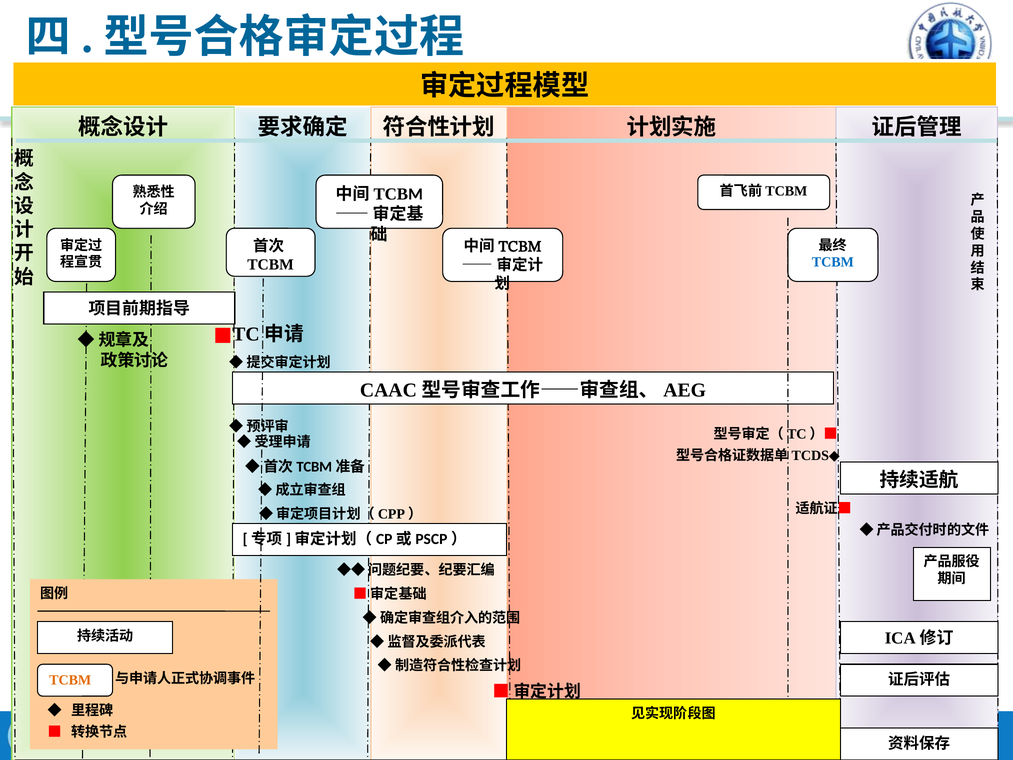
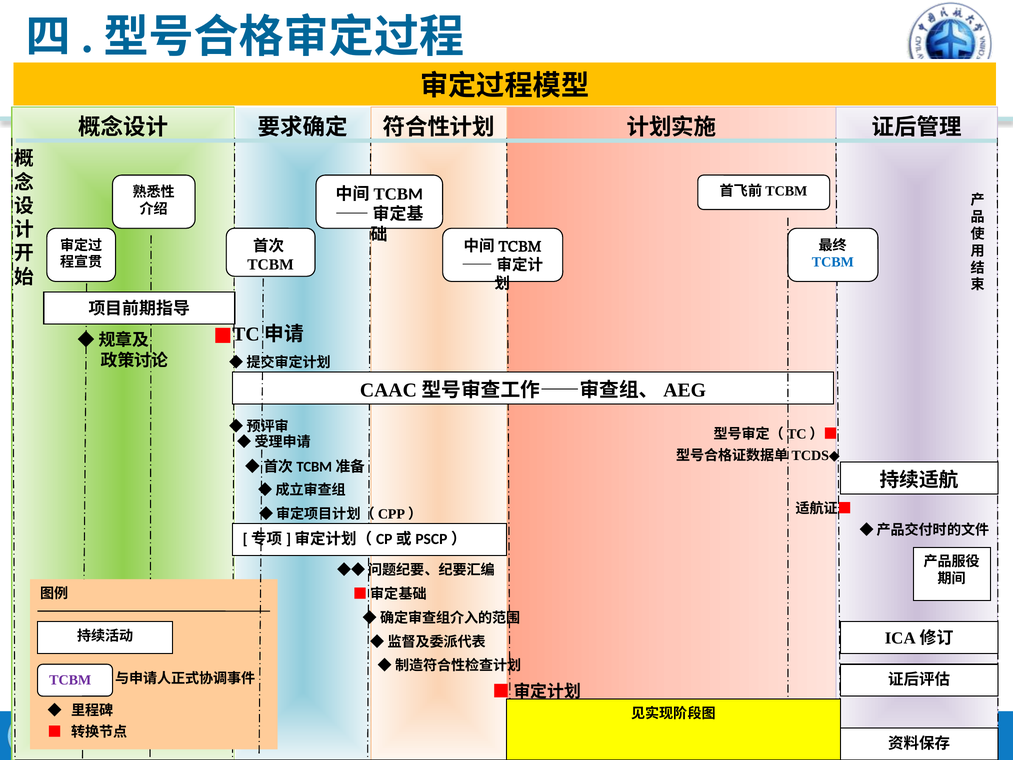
TCBM colour: orange -> purple (70, 680)
